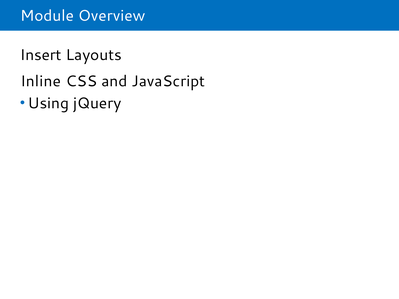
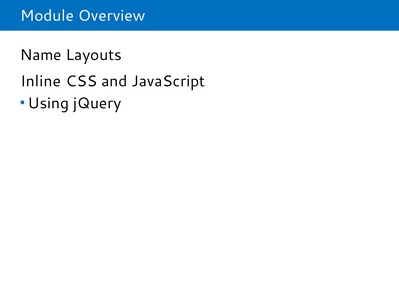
Insert: Insert -> Name (41, 55)
